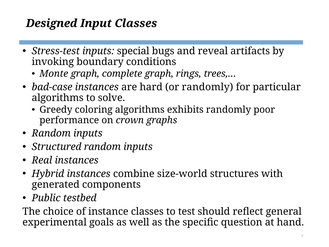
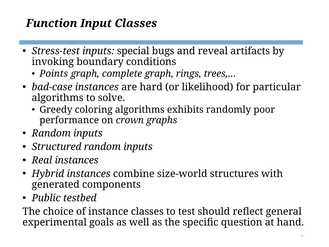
Designed: Designed -> Function (52, 23)
Monte: Monte -> Points (54, 74)
or randomly: randomly -> likelihood (208, 87)
